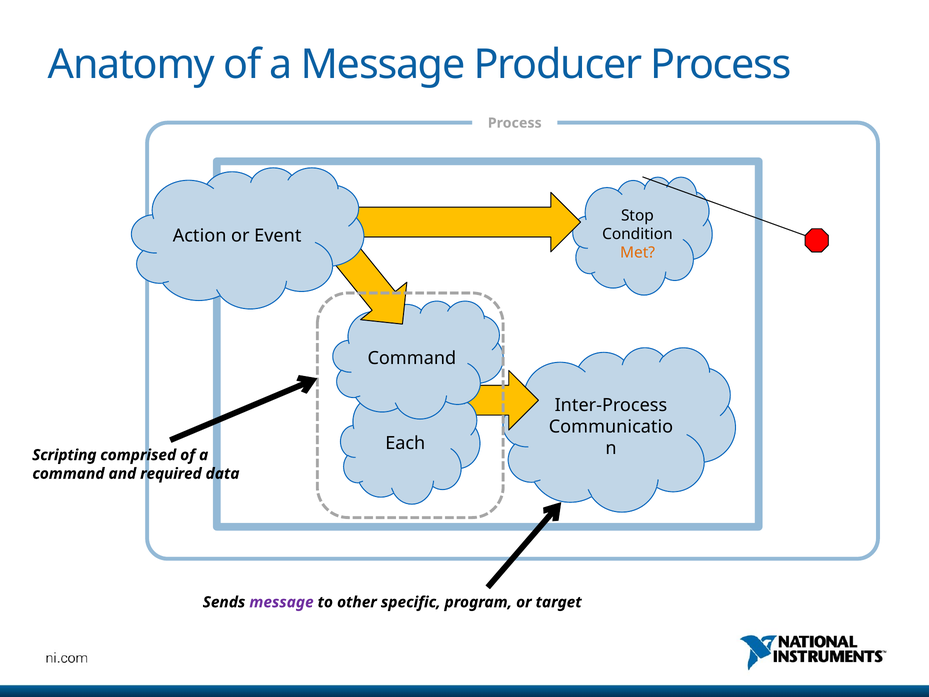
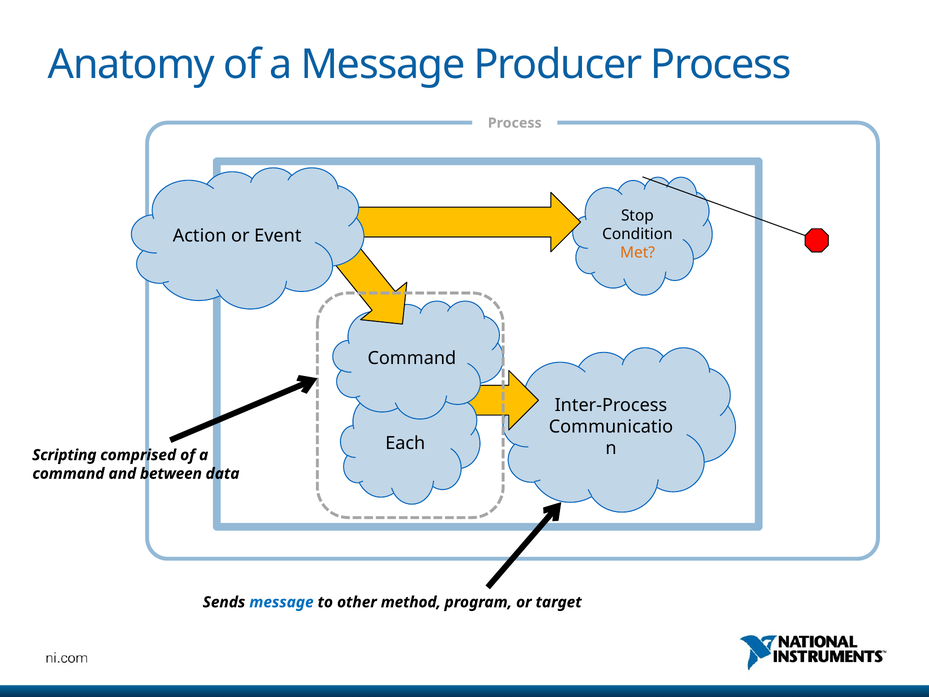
required: required -> between (171, 474)
message colour: purple -> blue (282, 602)
specific: specific -> method (411, 602)
